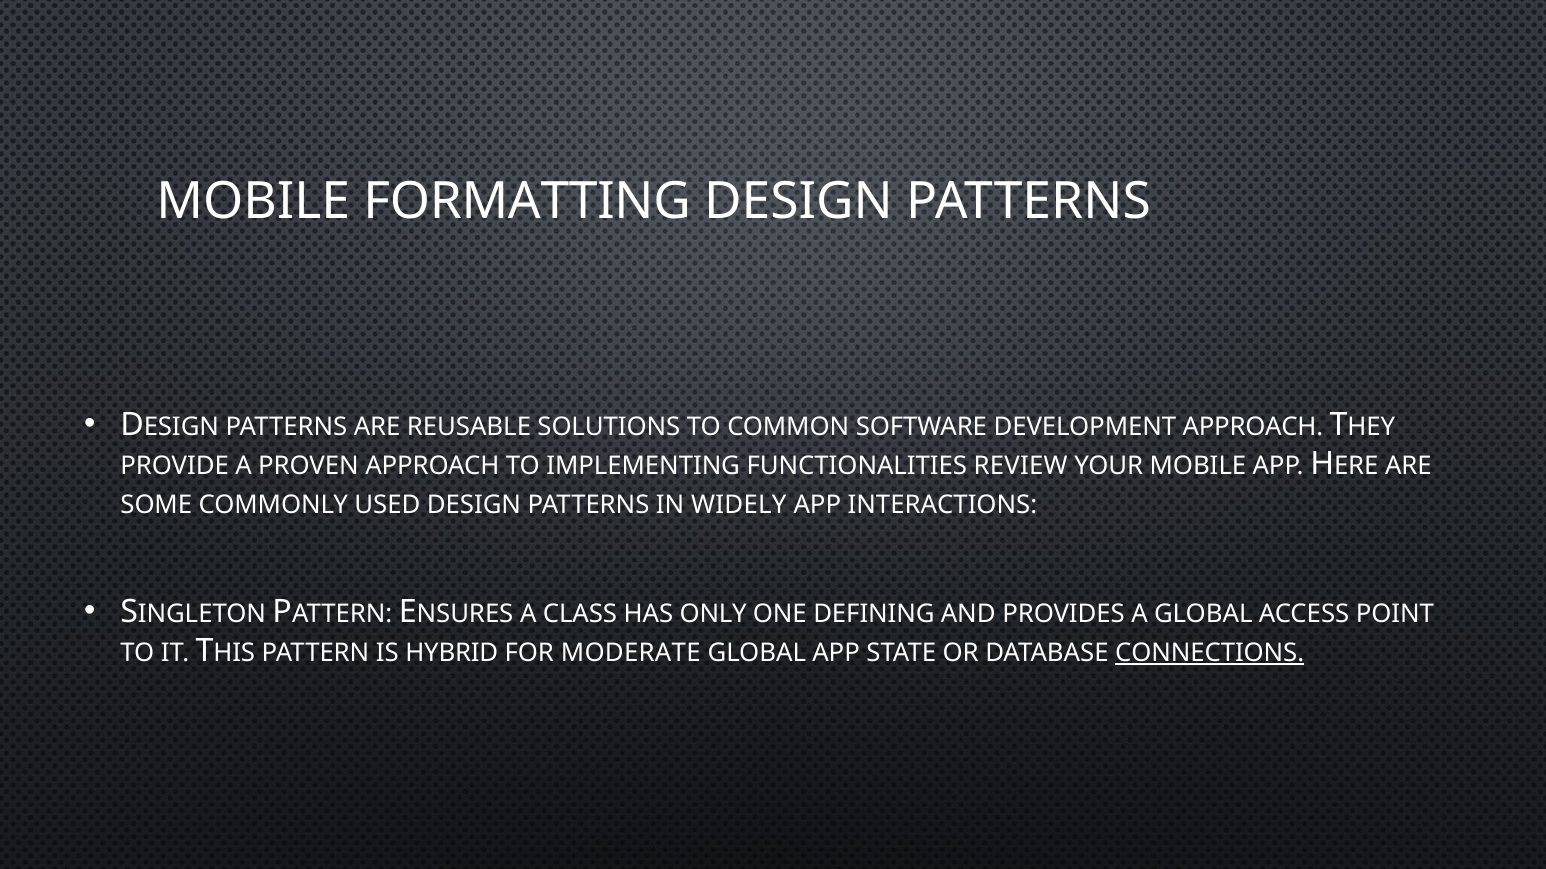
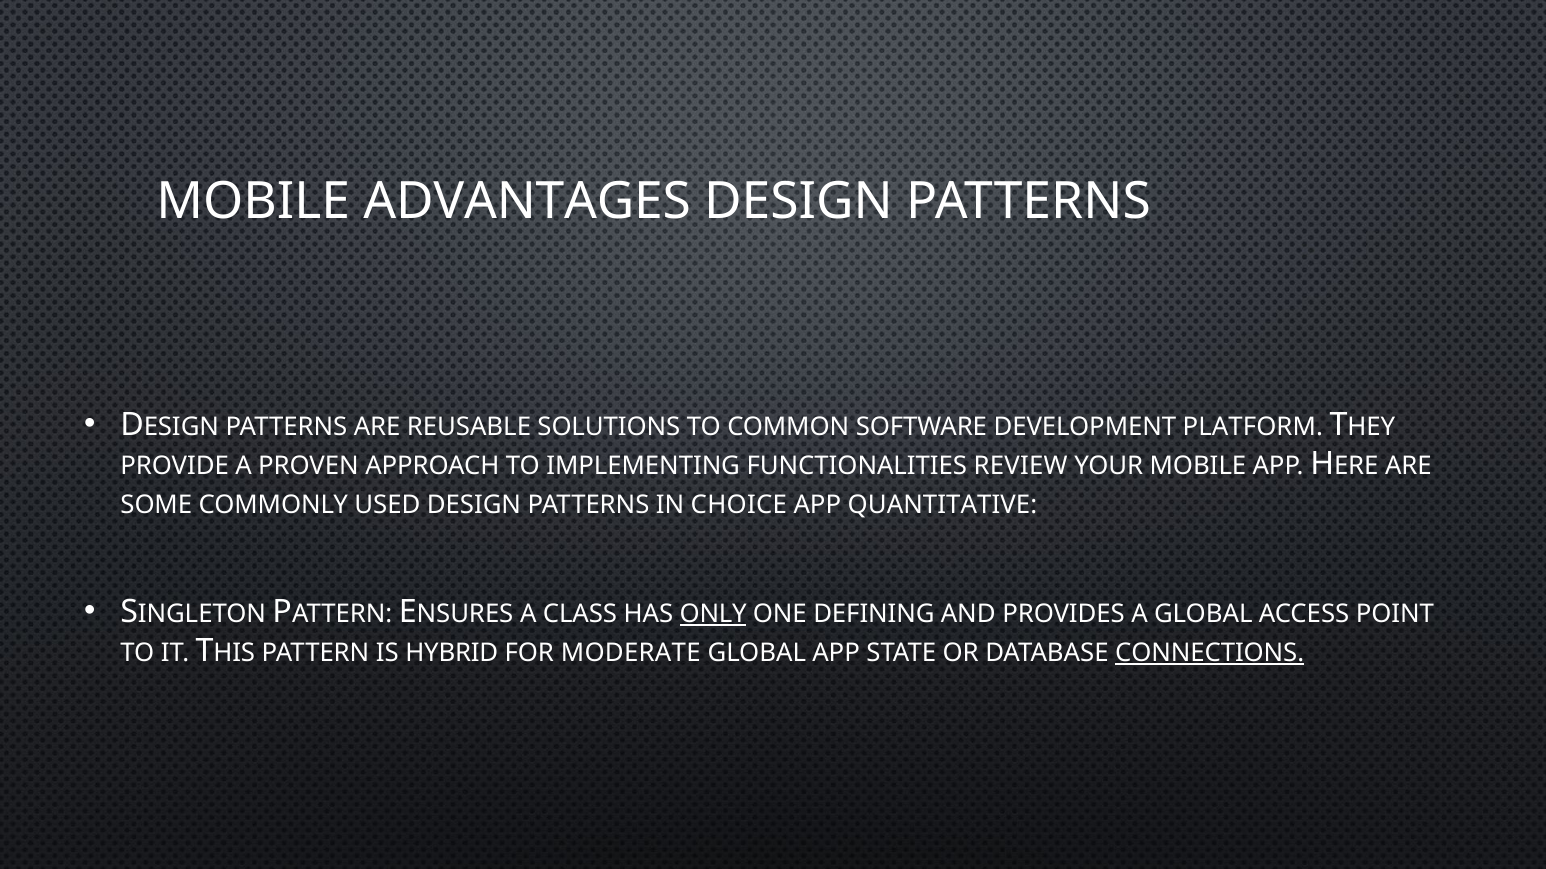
FORMATTING: FORMATTING -> ADVANTAGES (527, 202)
DEVELOPMENT APPROACH: APPROACH -> PLATFORM (1253, 428)
WIDELY: WIDELY -> CHOICE (739, 505)
INTERACTIONS: INTERACTIONS -> QUANTITATIVE (942, 505)
ONLY underline: none -> present (713, 614)
